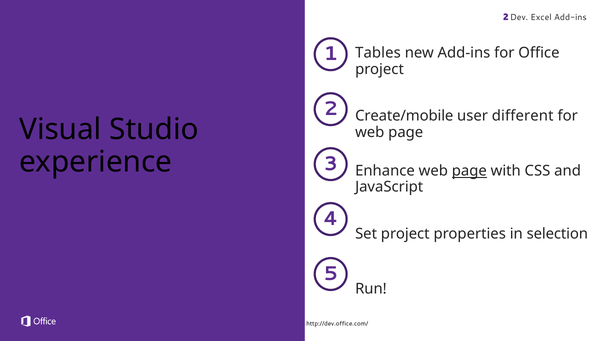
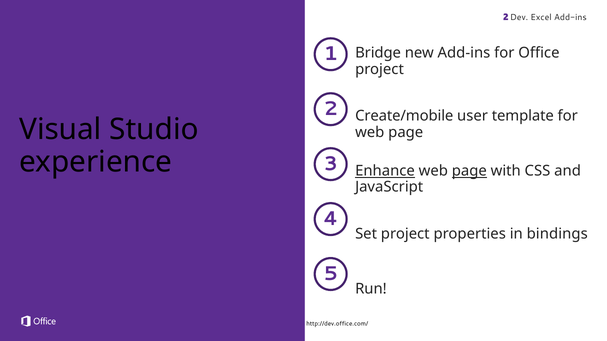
Tables: Tables -> Bridge (378, 53)
different: different -> template (523, 116)
Enhance underline: none -> present (385, 171)
selection: selection -> bindings (557, 234)
